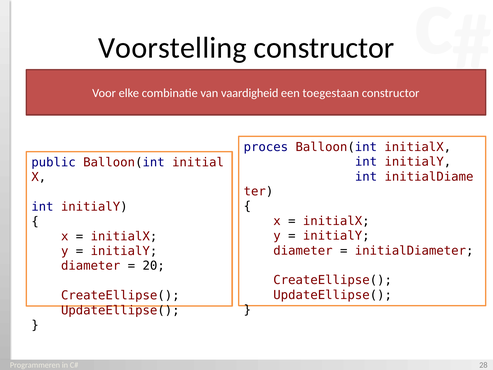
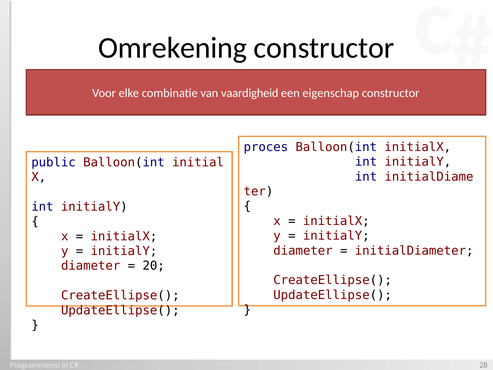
Voorstelling: Voorstelling -> Omrekening (173, 48)
toegestaan: toegestaan -> eigenschap (331, 93)
